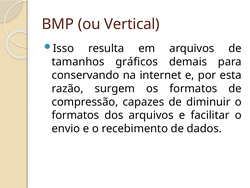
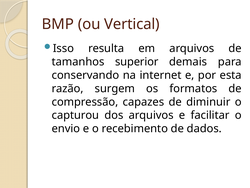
gráficos: gráficos -> superior (137, 62)
formatos: formatos -> capturou (75, 115)
